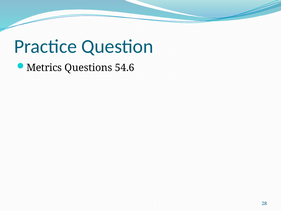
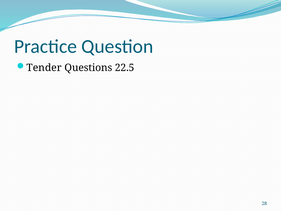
Metrics: Metrics -> Tender (44, 68)
54.6: 54.6 -> 22.5 (125, 68)
